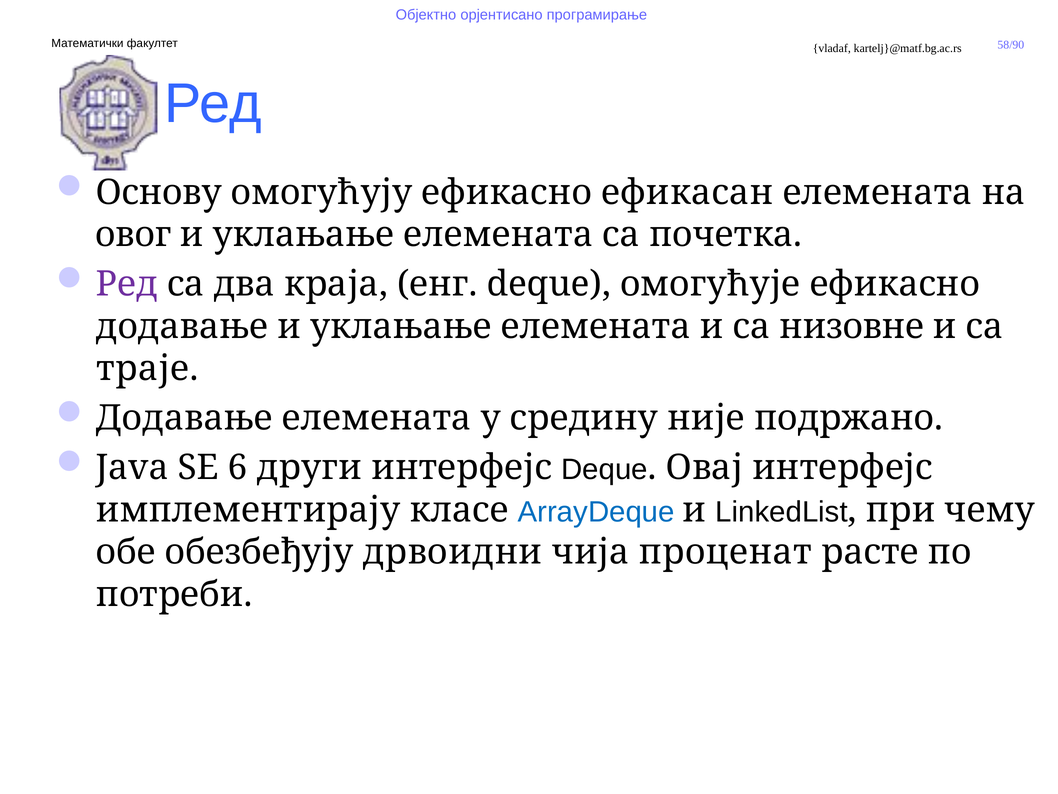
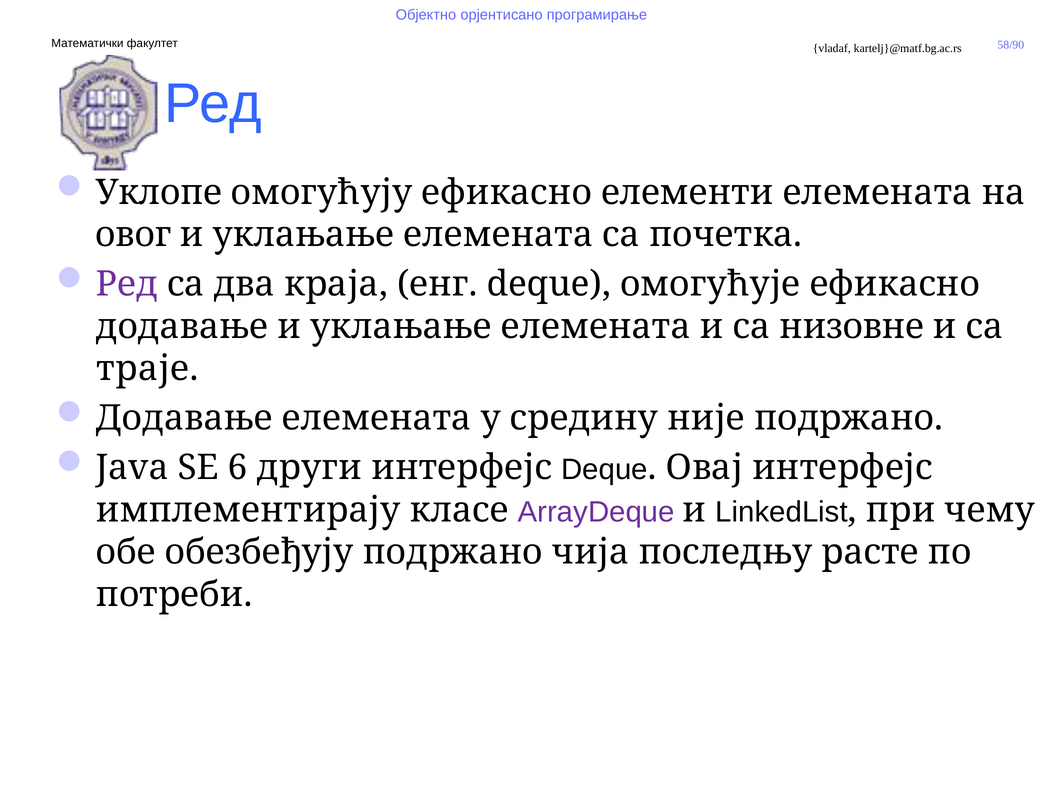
Основу: Основу -> Уклопе (159, 192)
ефикасан: ефикасан -> елементи (687, 192)
ArrayDeque colour: blue -> purple (596, 512)
обезбеђују дрвоидни: дрвоидни -> подржано (453, 552)
проценат: проценат -> последњу (725, 552)
